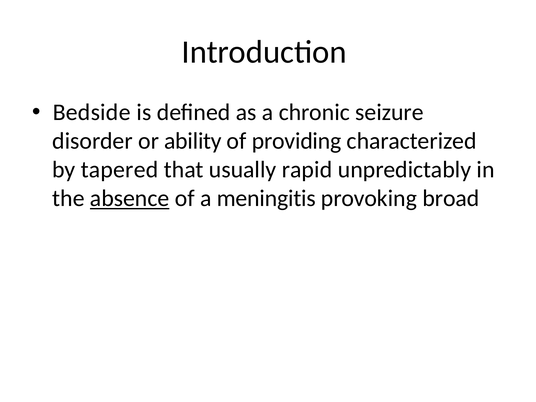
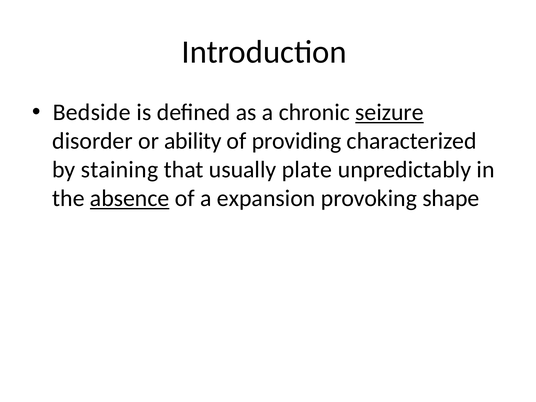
seizure underline: none -> present (389, 112)
tapered: tapered -> staining (120, 170)
rapid: rapid -> plate (307, 170)
meningitis: meningitis -> expansion (266, 198)
broad: broad -> shape (451, 198)
